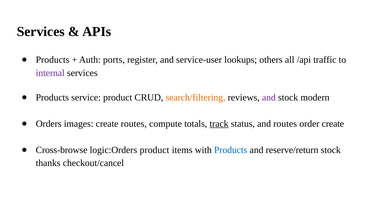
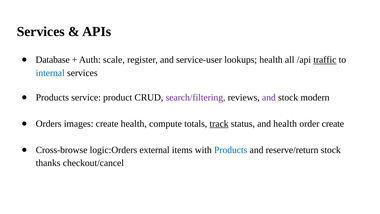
Products: Products -> Database (53, 60)
ports: ports -> scale (114, 60)
lookups others: others -> health (271, 60)
traffic underline: none -> present (325, 60)
internal colour: purple -> blue (50, 73)
search/filtering colour: orange -> purple (196, 97)
create routes: routes -> health (134, 124)
and routes: routes -> health (285, 124)
logic:Orders product: product -> external (155, 150)
